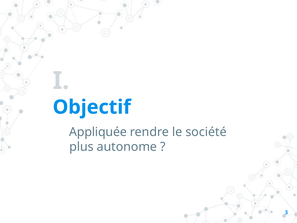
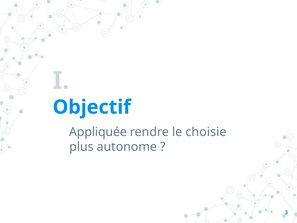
société: société -> choisie (206, 132)
